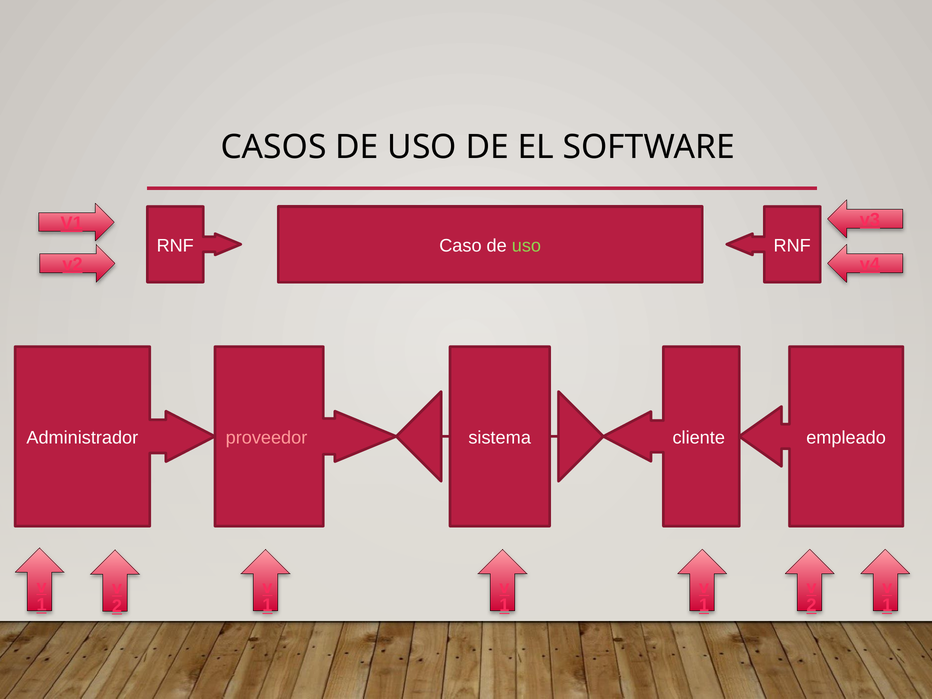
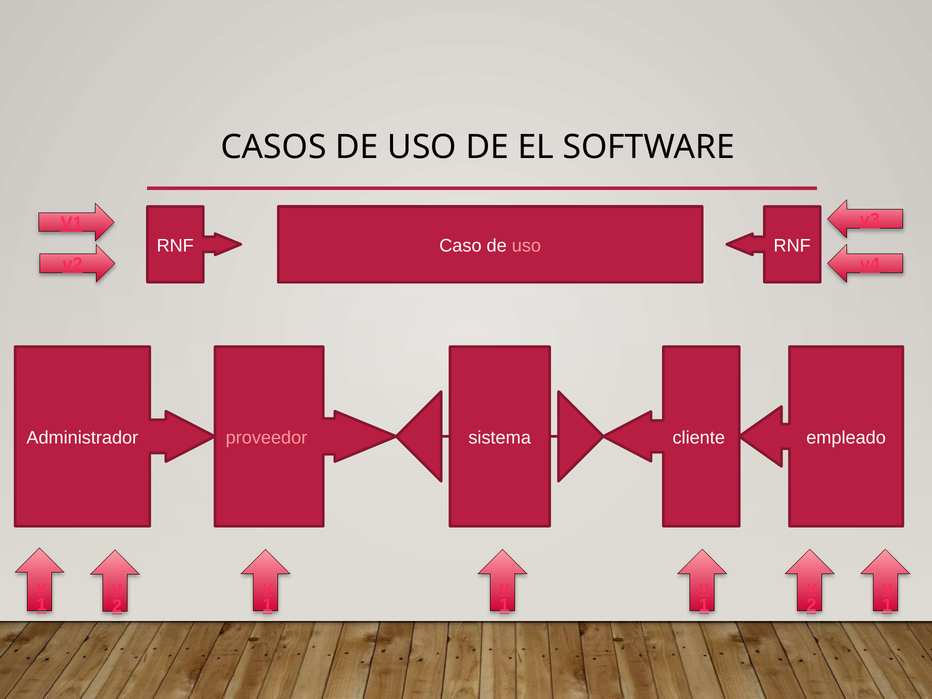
uso colour: light green -> pink (526, 246)
